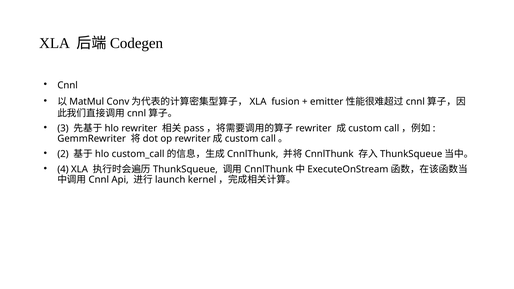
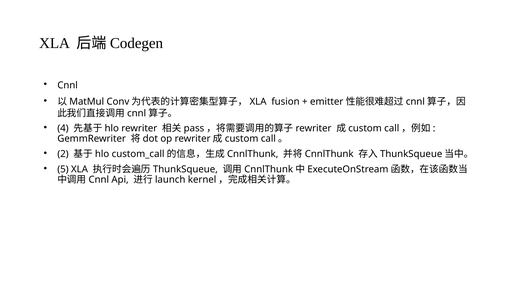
3: 3 -> 4 (63, 128)
4: 4 -> 5 (63, 169)
